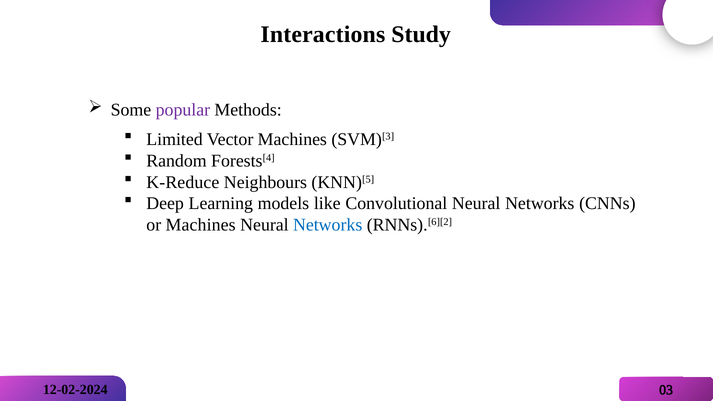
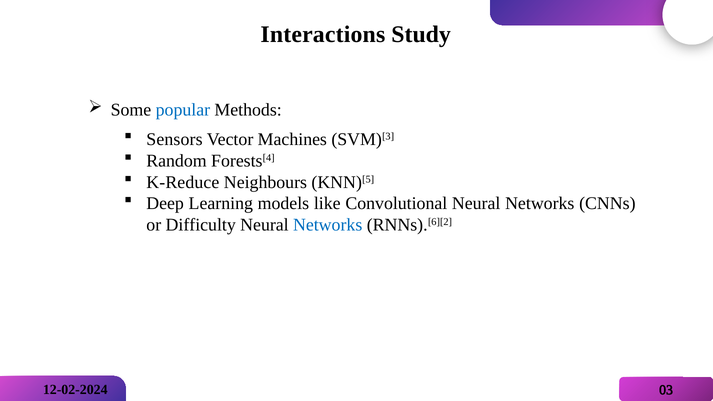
popular colour: purple -> blue (183, 110)
Limited: Limited -> Sensors (174, 139)
or Machines: Machines -> Difficulty (201, 225)
